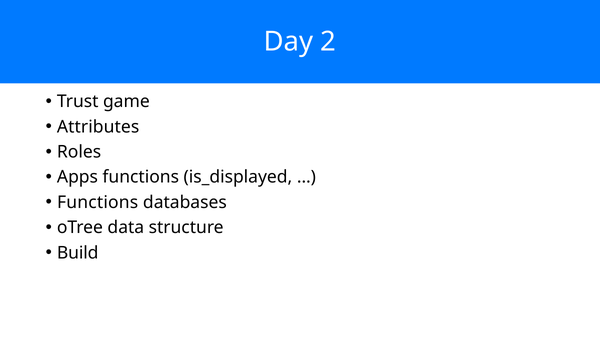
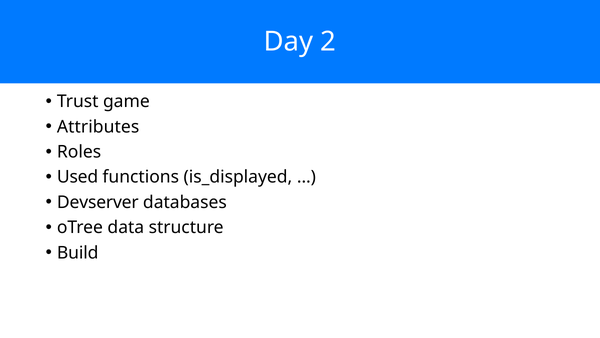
Apps: Apps -> Used (78, 177)
Functions: Functions -> Devserver (98, 202)
